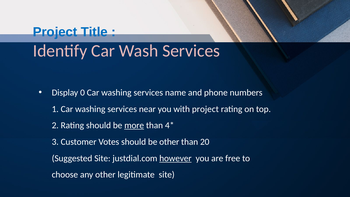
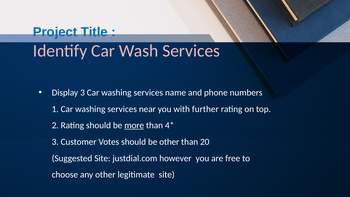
Display 0: 0 -> 3 (83, 93)
with project: project -> further (205, 109)
however underline: present -> none (175, 158)
